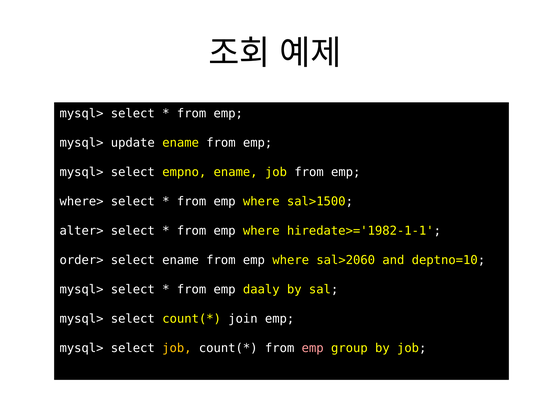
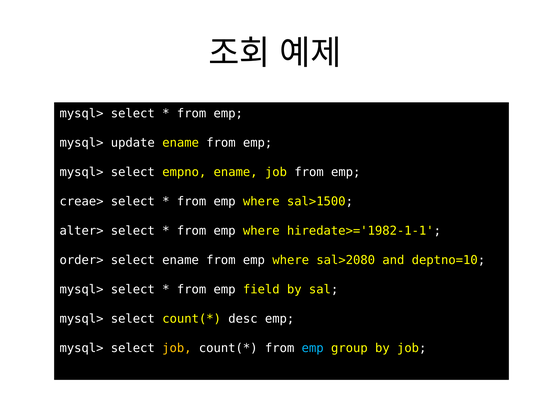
where>: where> -> creae> (82, 201)
sal>2060: sal>2060 -> sal>2080 (346, 260)
daaly: daaly -> field (261, 289)
join: join -> desc (243, 318)
emp colour: pink -> light blue (313, 348)
